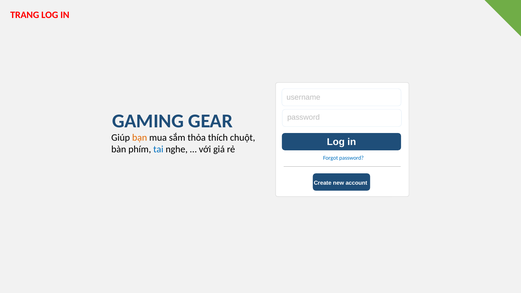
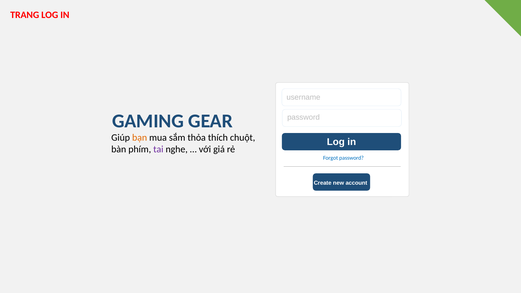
tai colour: blue -> purple (158, 149)
